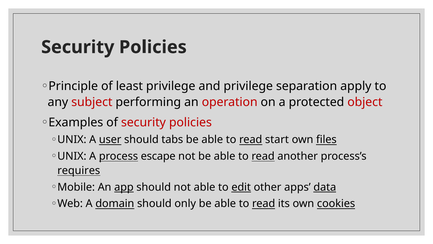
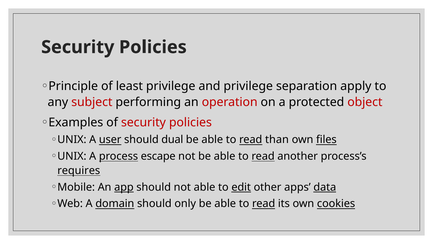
tabs: tabs -> dual (172, 139)
start: start -> than (277, 139)
